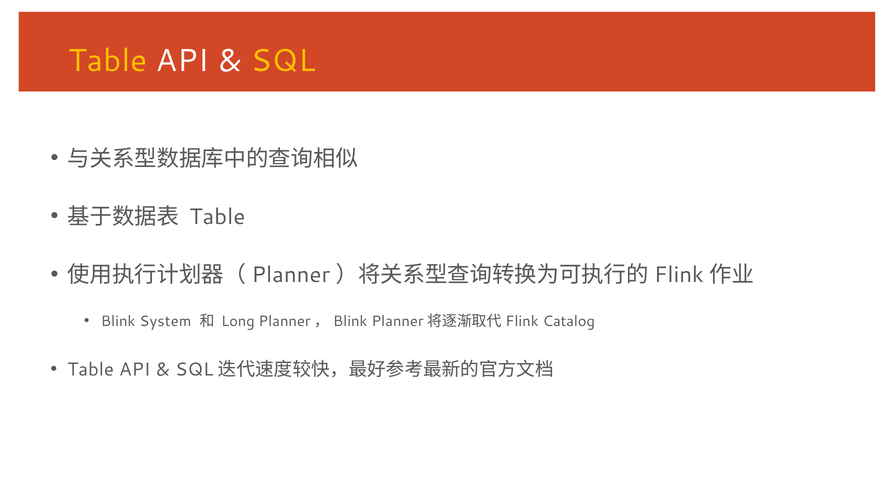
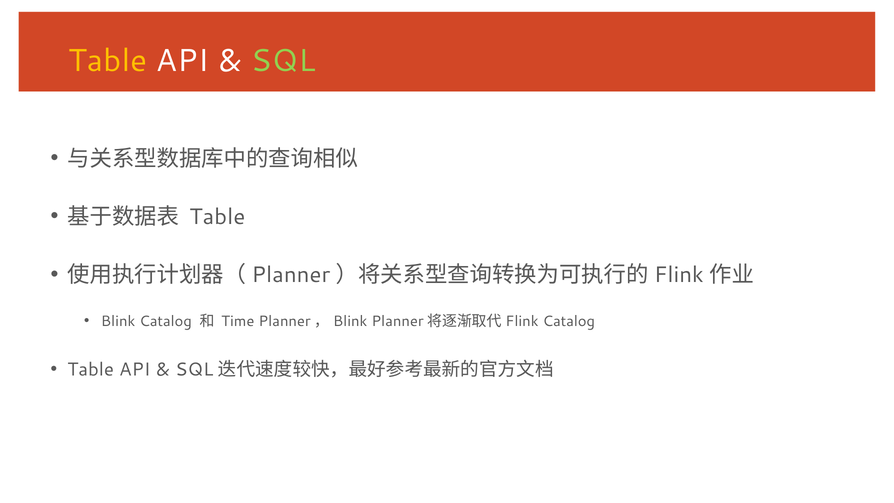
SQL colour: yellow -> light green (283, 61)
Blink System: System -> Catalog (166, 321)
Long: Long -> Time (238, 321)
